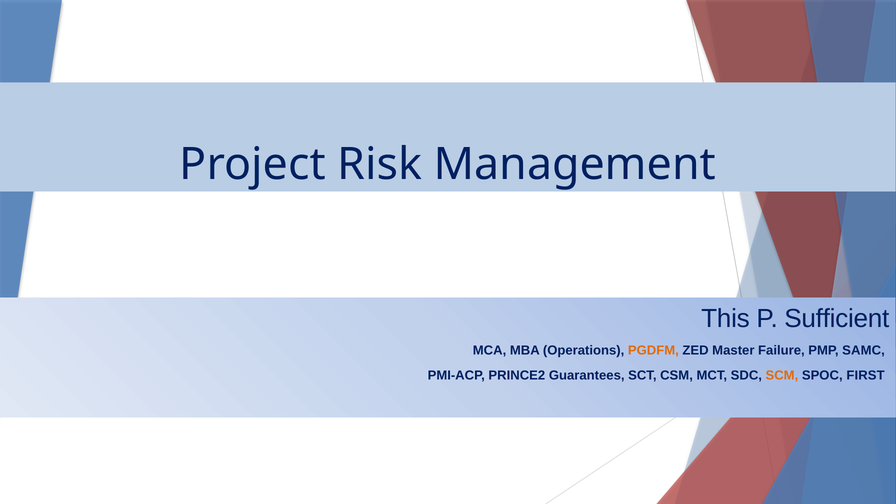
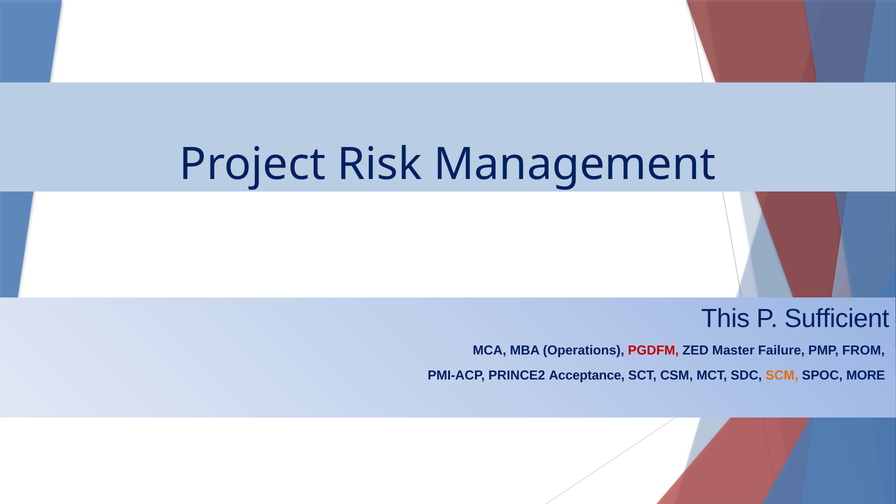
PGDFM colour: orange -> red (653, 350)
SAMC: SAMC -> FROM (864, 350)
Guarantees: Guarantees -> Acceptance (587, 376)
FIRST: FIRST -> MORE (866, 376)
